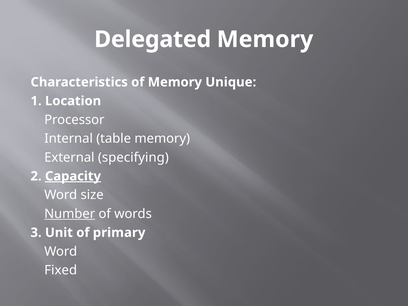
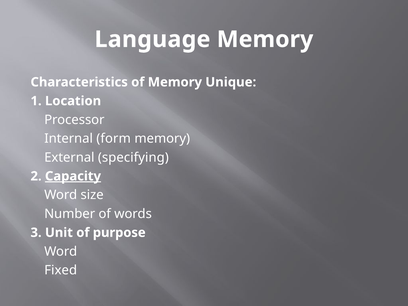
Delegated: Delegated -> Language (152, 39)
table: table -> form (114, 139)
Number underline: present -> none (70, 214)
primary: primary -> purpose (119, 233)
